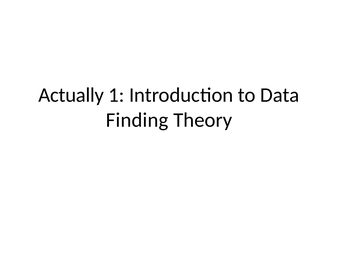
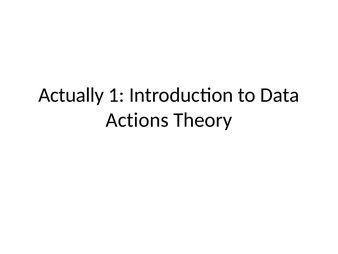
Finding: Finding -> Actions (137, 120)
